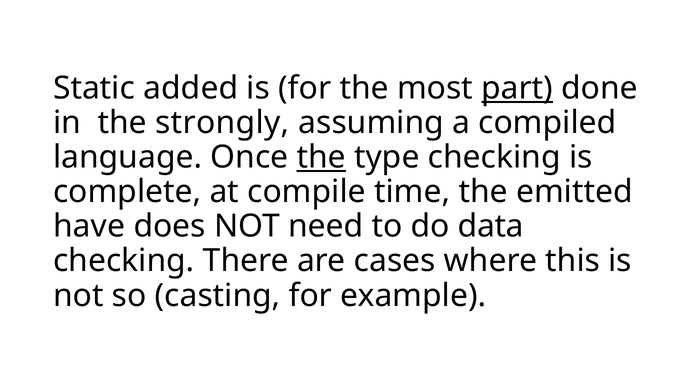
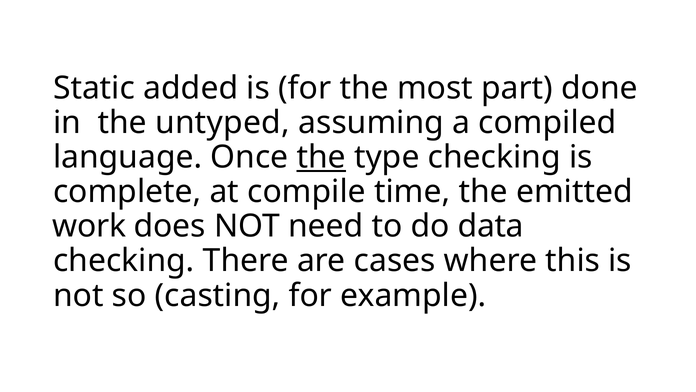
part underline: present -> none (517, 88)
strongly: strongly -> untyped (222, 123)
have: have -> work (89, 226)
